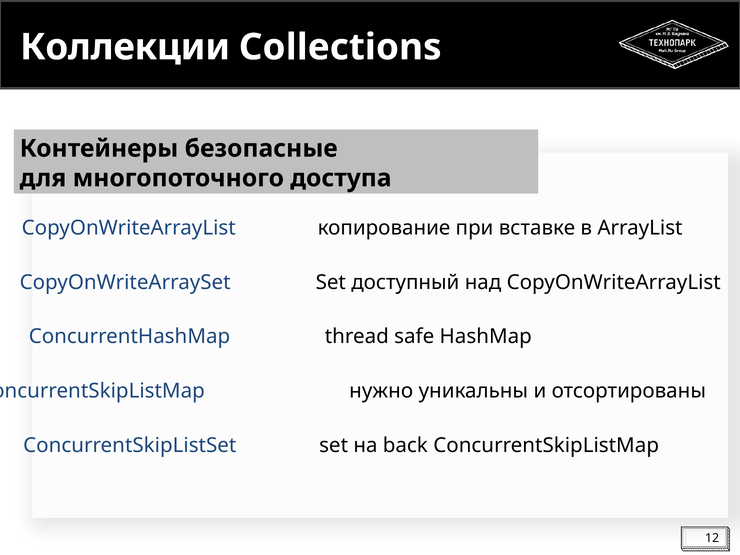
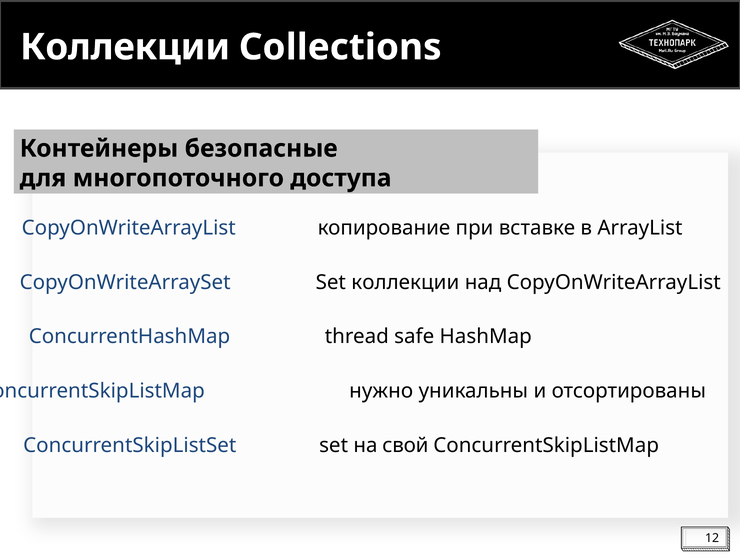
Set доступный: доступный -> коллекции (405, 282)
back: back -> свой (405, 445)
